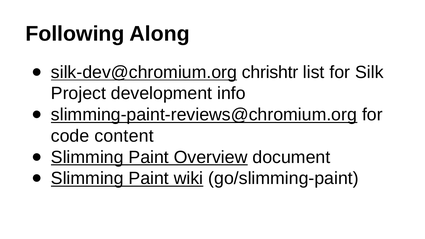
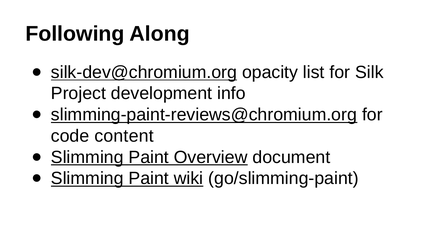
chrishtr: chrishtr -> opacity (270, 72)
